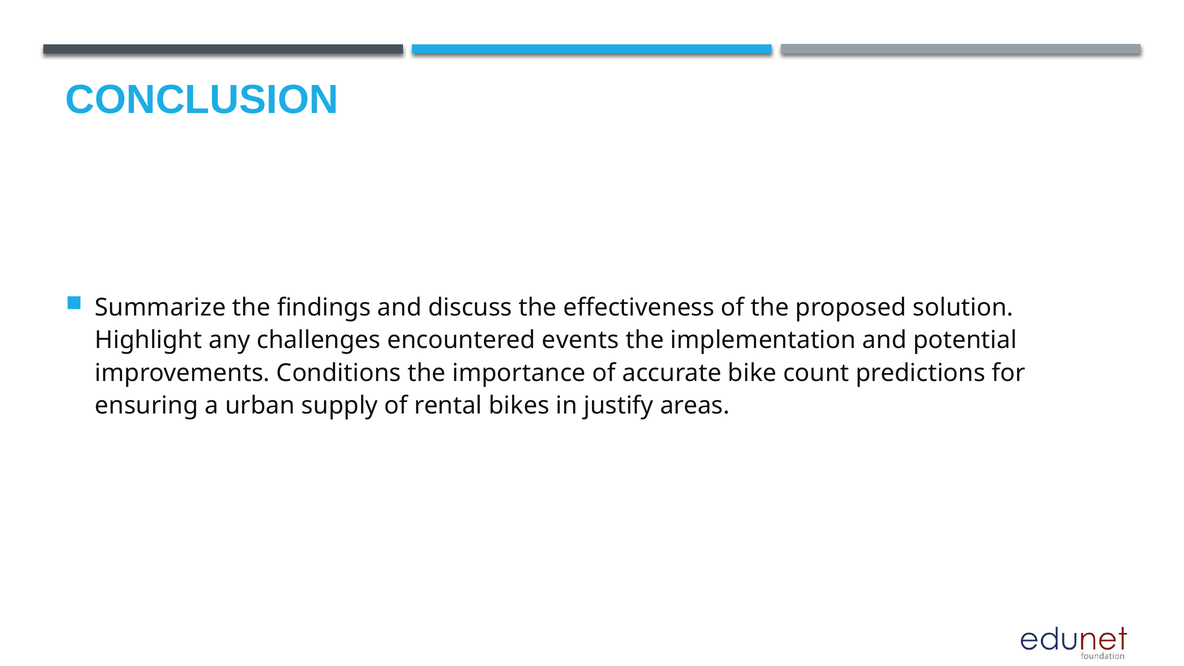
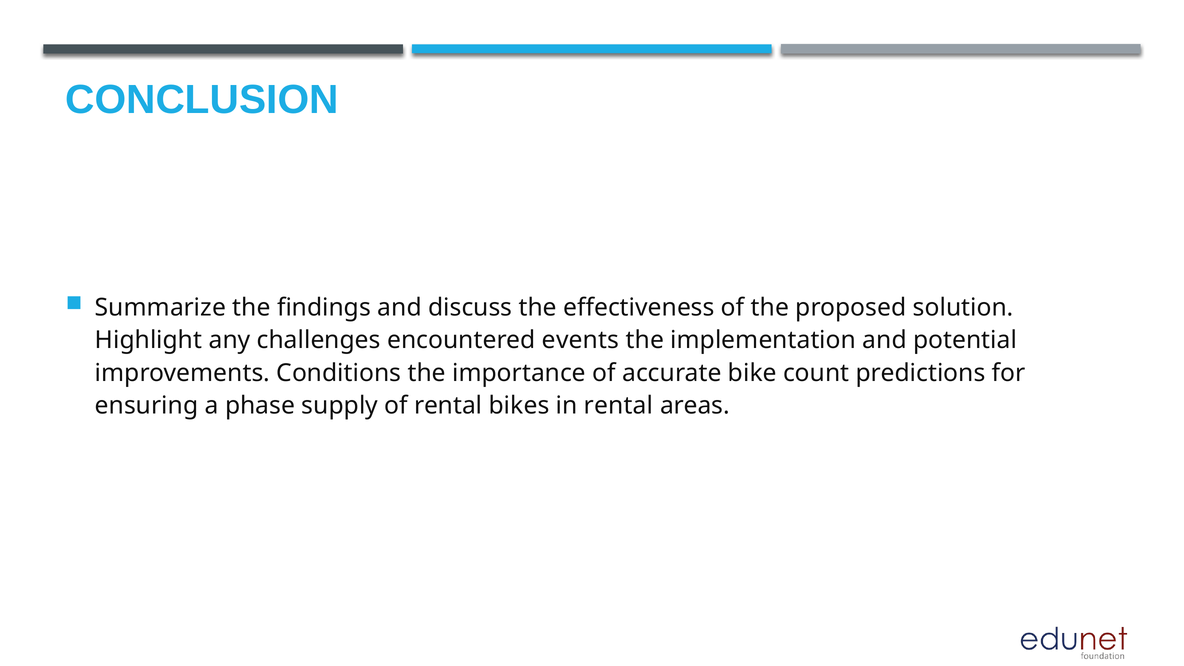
urban: urban -> phase (260, 405)
in justify: justify -> rental (619, 405)
